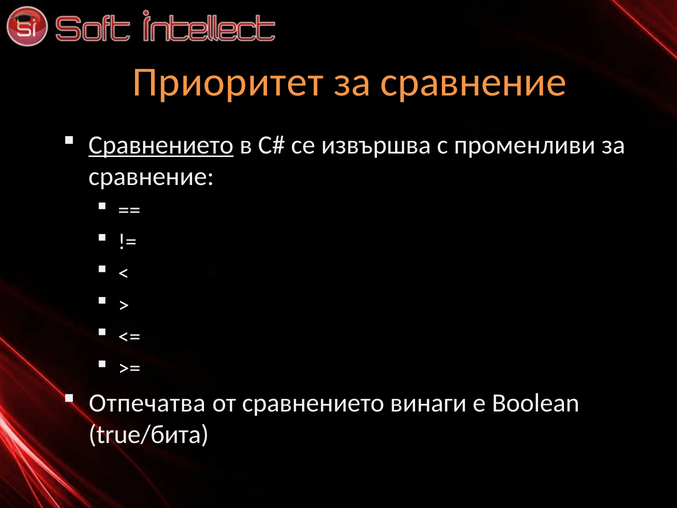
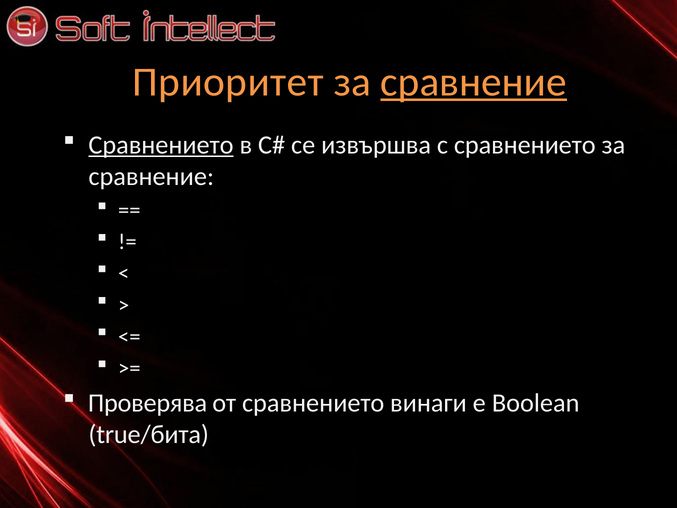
сравнение underline: none -> present (474, 82)
с променливи: променливи -> сравнението (525, 145)
Отпечатва: Отпечатва -> Проверява (148, 403)
